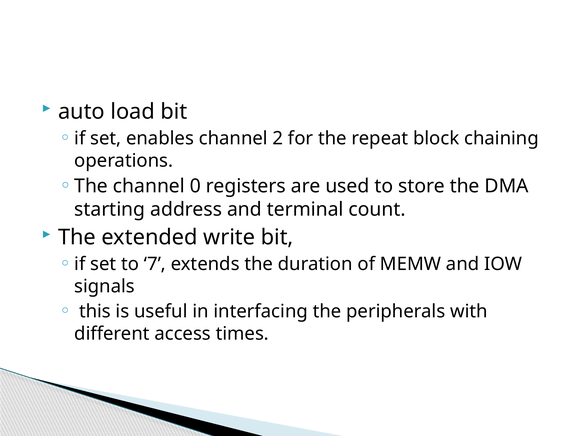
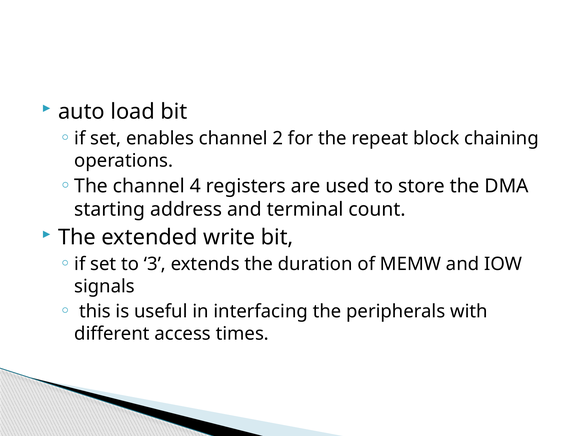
0: 0 -> 4 (195, 186)
7: 7 -> 3 (155, 264)
